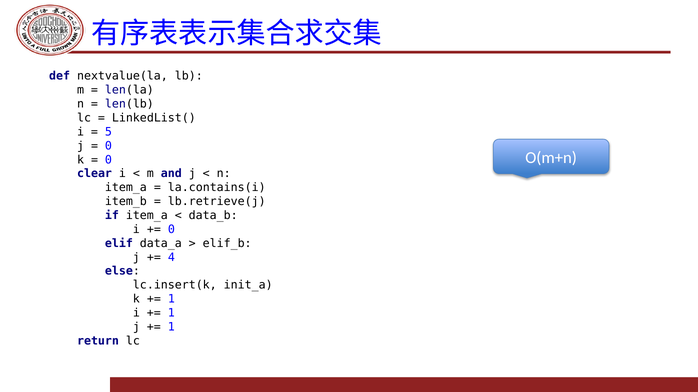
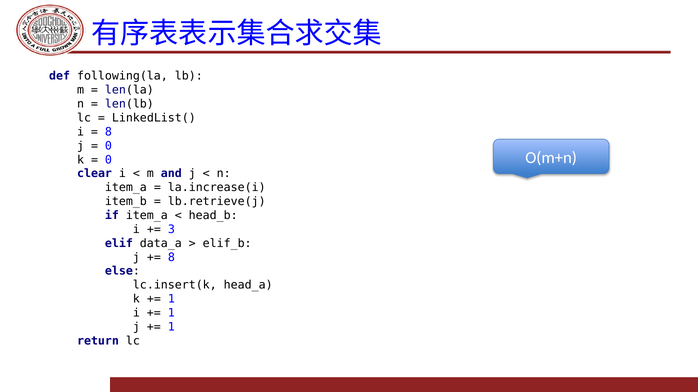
nextvalue(la: nextvalue(la -> following(la (122, 76)
5: 5 -> 8 (108, 132)
la.contains(i: la.contains(i -> la.increase(i (217, 188)
data_b: data_b -> head_b (213, 216)
0: 0 -> 3 (171, 230)
4: 4 -> 8 (171, 258)
init_a: init_a -> head_a (248, 286)
